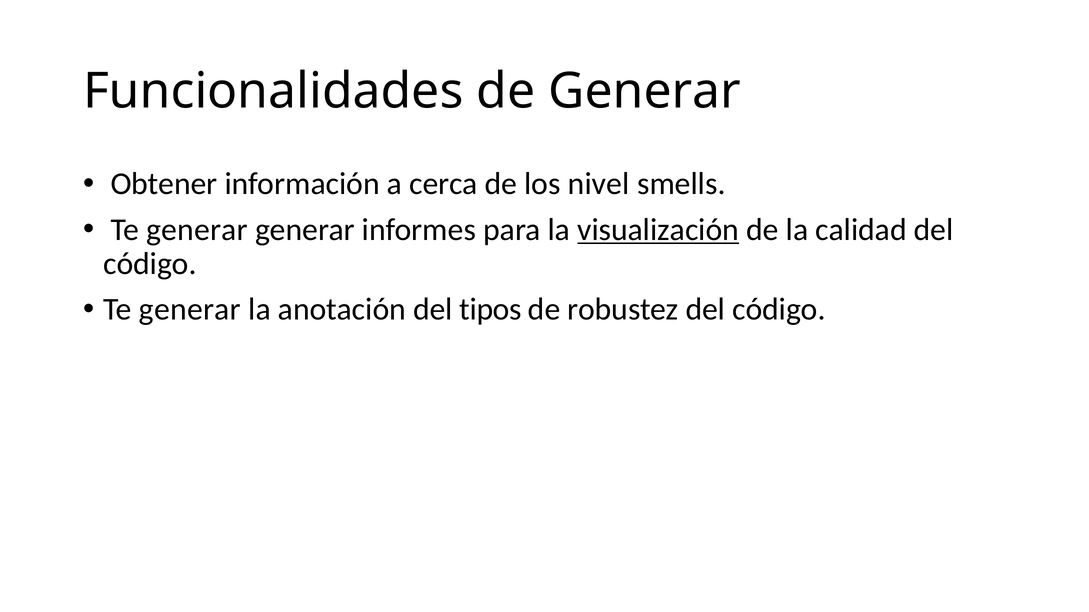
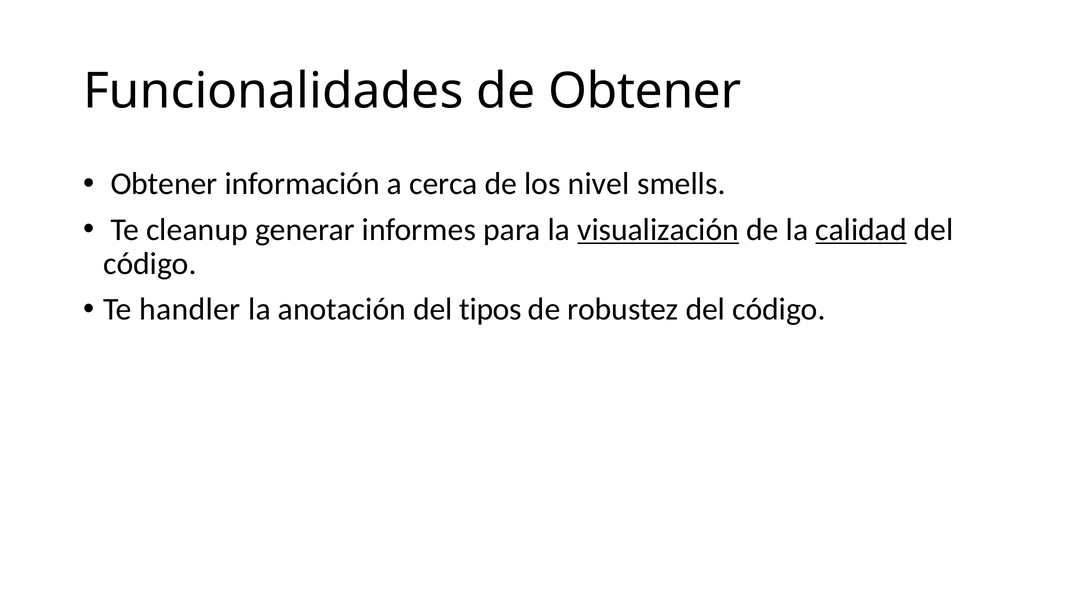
de Generar: Generar -> Obtener (645, 91)
generar: generar -> cleanup (197, 230)
calidad underline: none -> present (861, 230)
generar: generar -> handler (190, 310)
